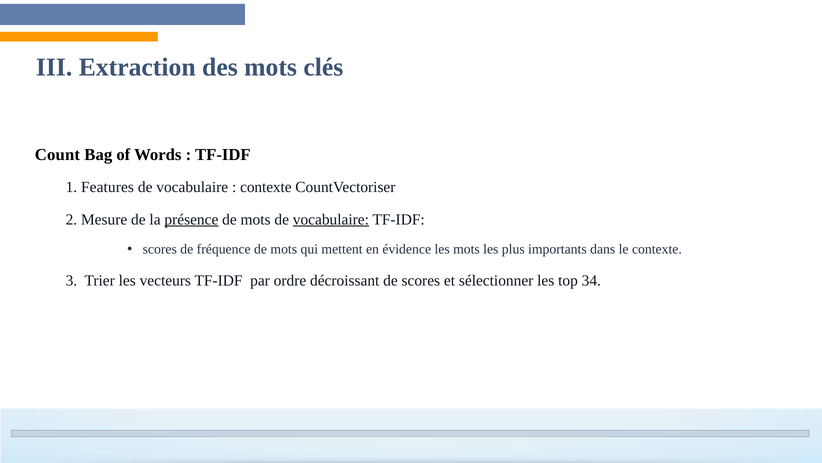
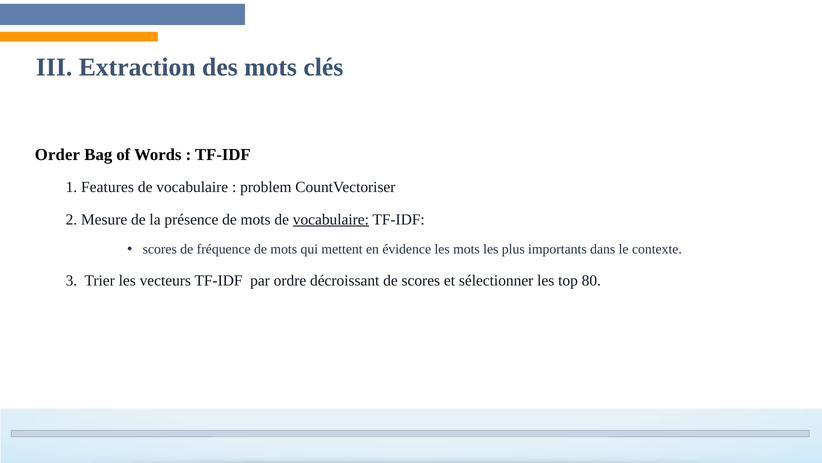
Count: Count -> Order (57, 154)
contexte: contexte -> problem (266, 187)
présence underline: present -> none (191, 219)
34: 34 -> 80 (591, 280)
